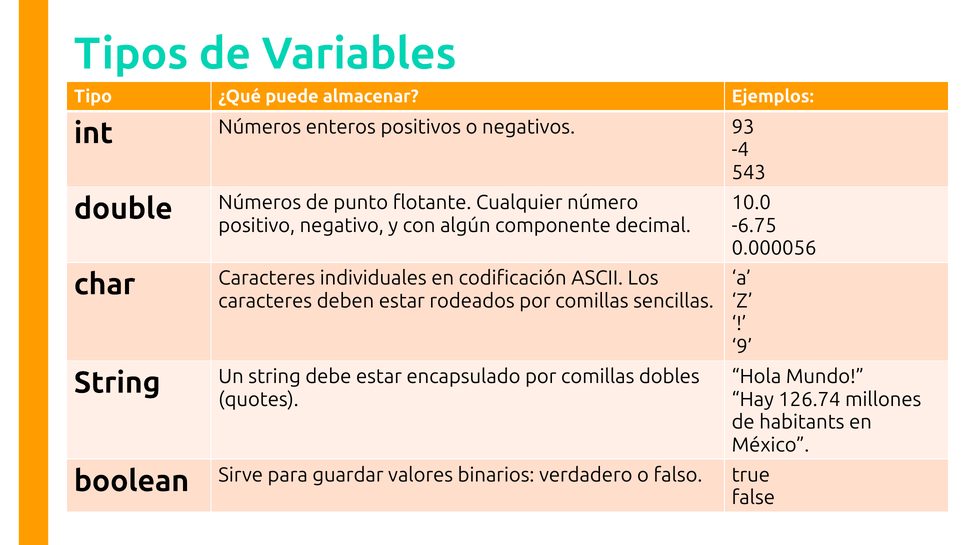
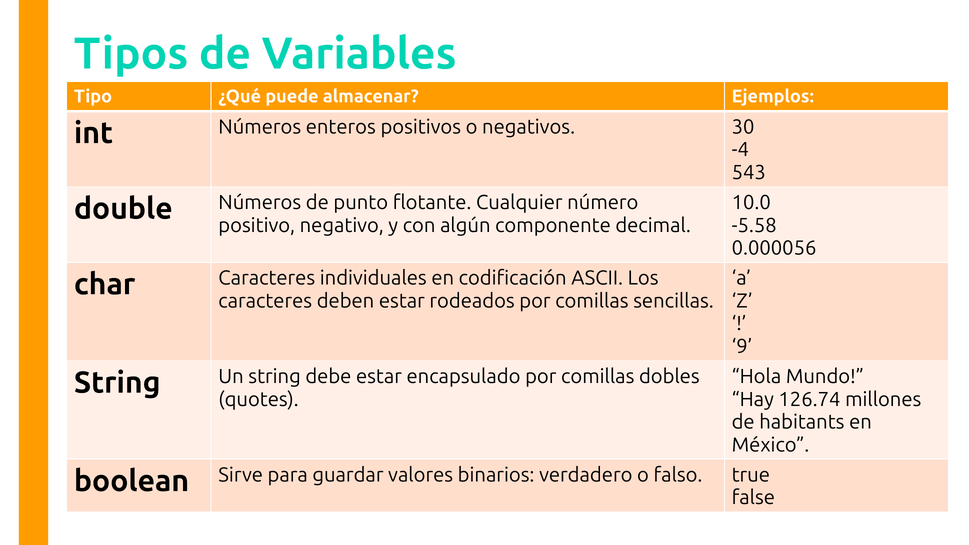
93: 93 -> 30 (743, 127)
-6.75: -6.75 -> -5.58 (754, 225)
